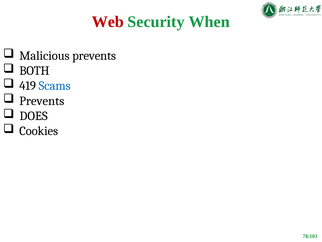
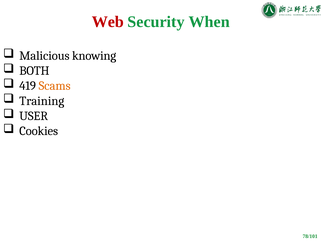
Malicious prevents: prevents -> knowing (94, 56)
Scams colour: blue -> orange (55, 86)
Prevents: Prevents -> Training (42, 101)
DOES: DOES -> USER (34, 116)
